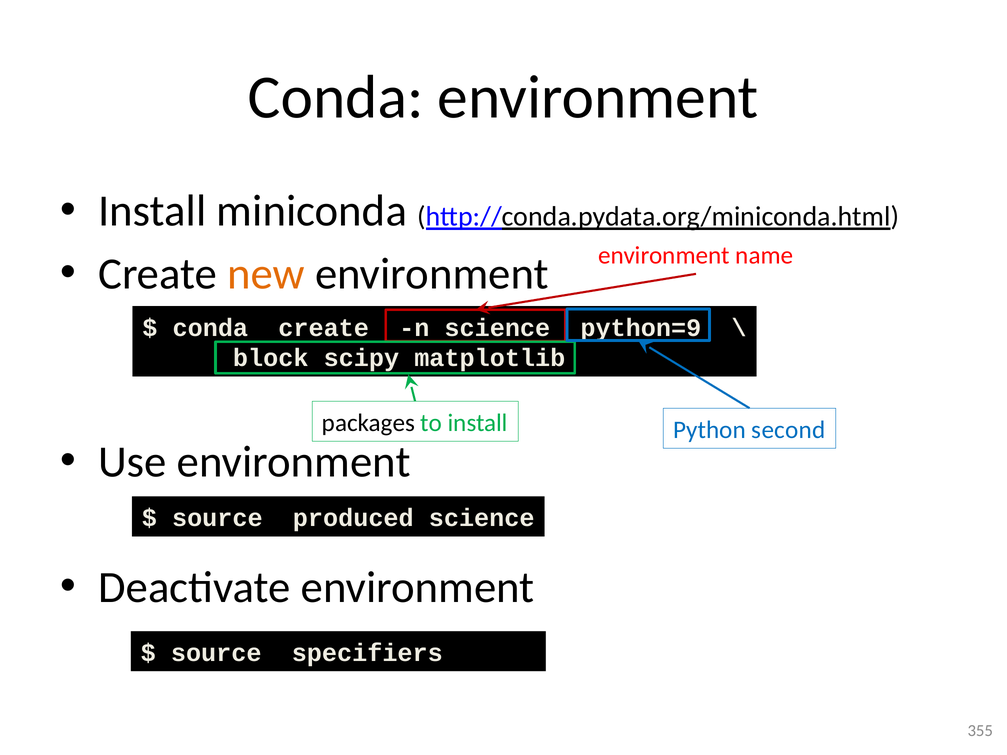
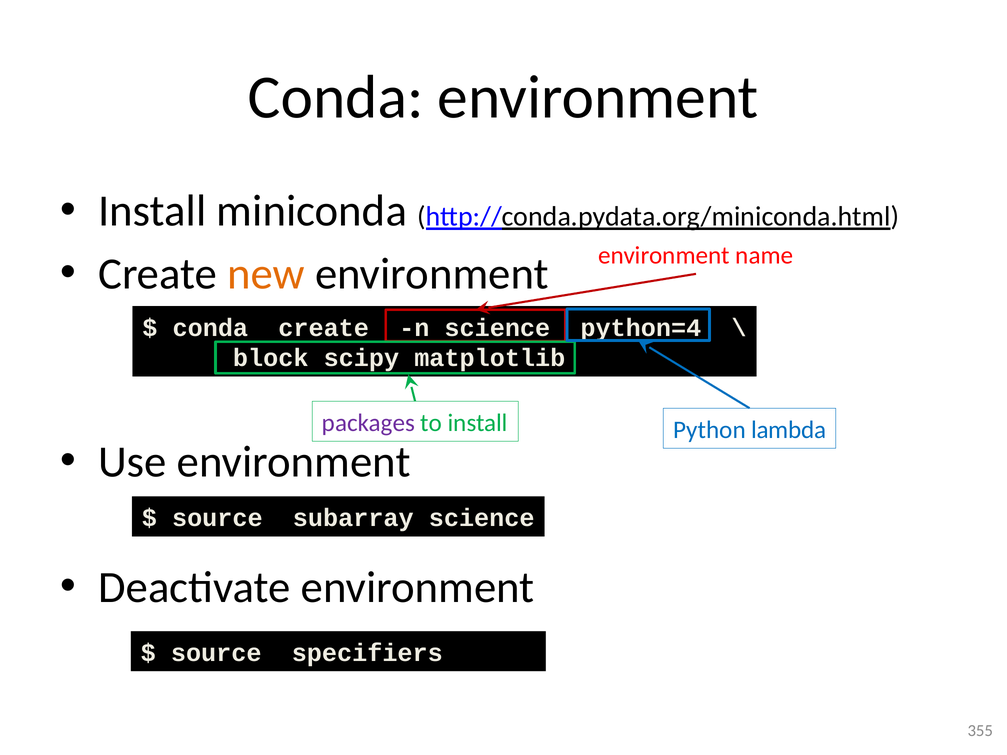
python=9: python=9 -> python=4 (641, 328)
packages colour: black -> purple (368, 423)
second: second -> lambda (789, 430)
produced: produced -> subarray (353, 518)
